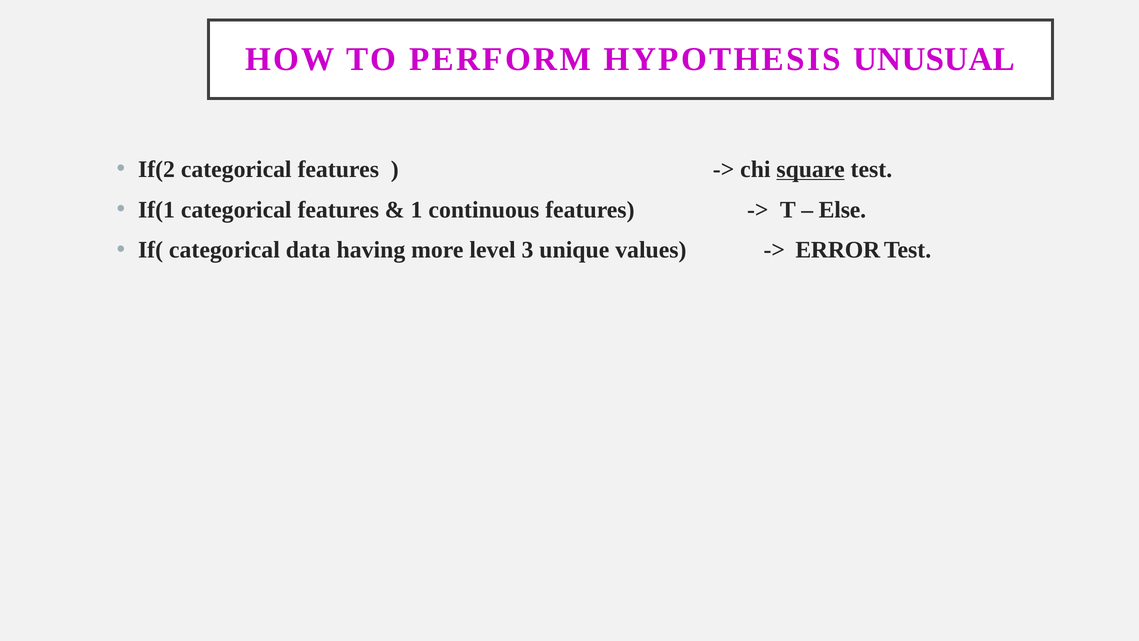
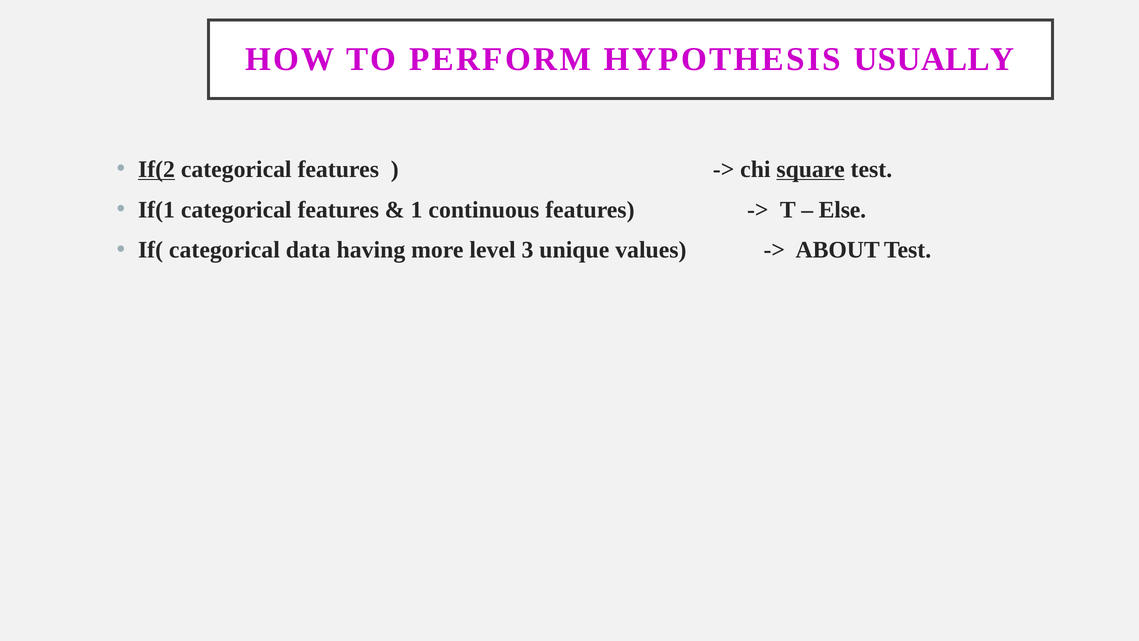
UNUSUAL: UNUSUAL -> USUALLY (934, 59)
If(2 underline: none -> present (157, 169)
ERROR: ERROR -> ABOUT (838, 250)
